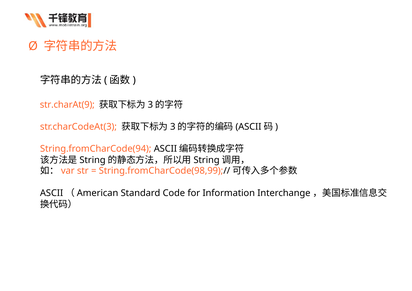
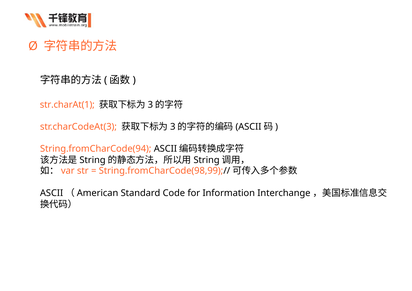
str.charAt(9: str.charAt(9 -> str.charAt(1 (67, 105)
